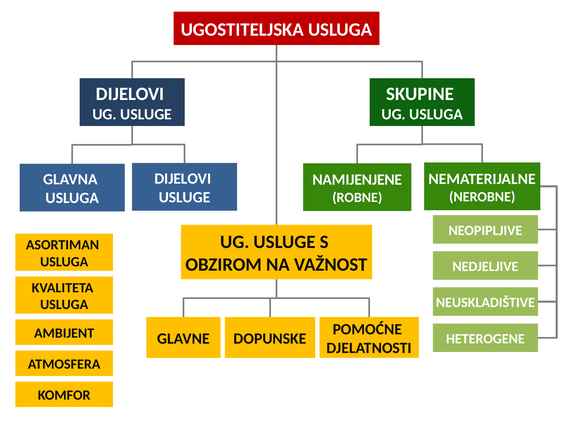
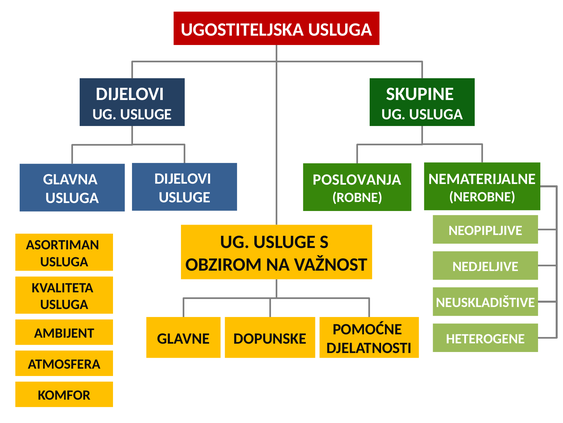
NAMIJENJENE: NAMIJENJENE -> POSLOVANJA (357, 179)
